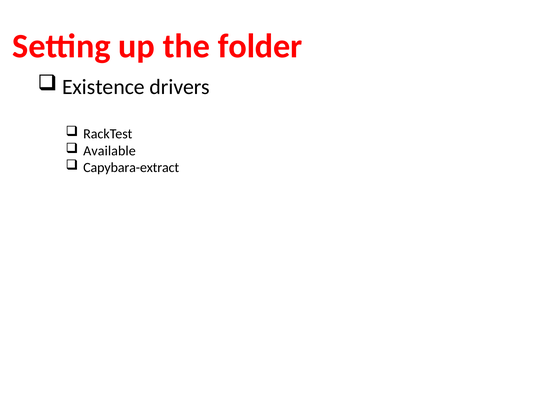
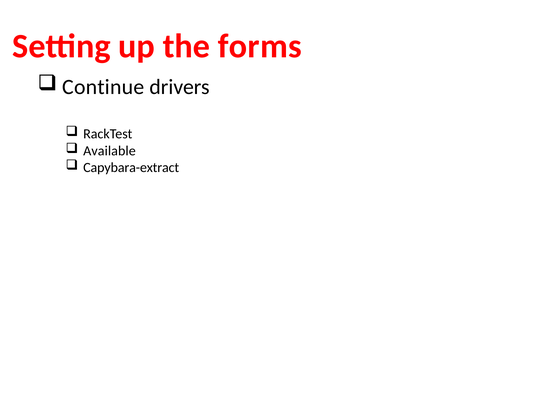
folder: folder -> forms (260, 46)
Existence: Existence -> Continue (103, 87)
